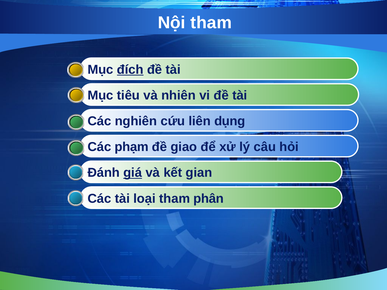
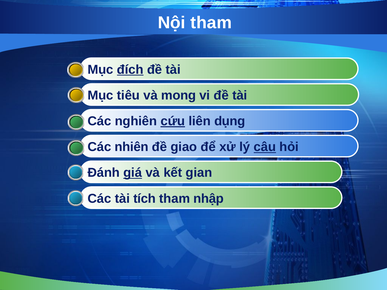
nhiên: nhiên -> mong (179, 95)
cứu underline: none -> present (173, 121)
phạm: phạm -> nhiên (132, 147)
câu underline: none -> present (265, 147)
loại: loại -> tích (145, 199)
phân: phân -> nhập (209, 199)
